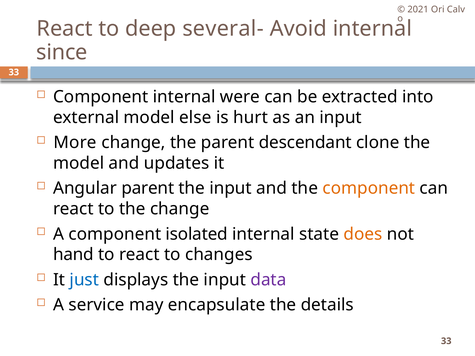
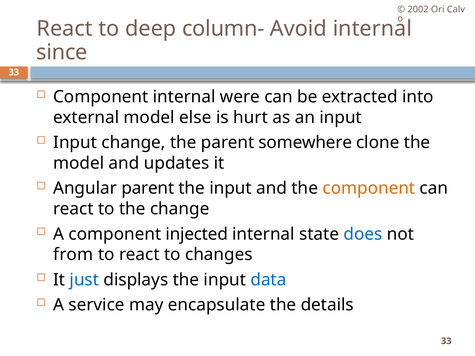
2021: 2021 -> 2002 (418, 9)
several-: several- -> column- (223, 29)
More: More -> Input (75, 143)
descendant: descendant -> somewhere (305, 143)
isolated: isolated -> injected (197, 234)
does colour: orange -> blue (363, 234)
hand: hand -> from (73, 255)
data colour: purple -> blue (268, 280)
